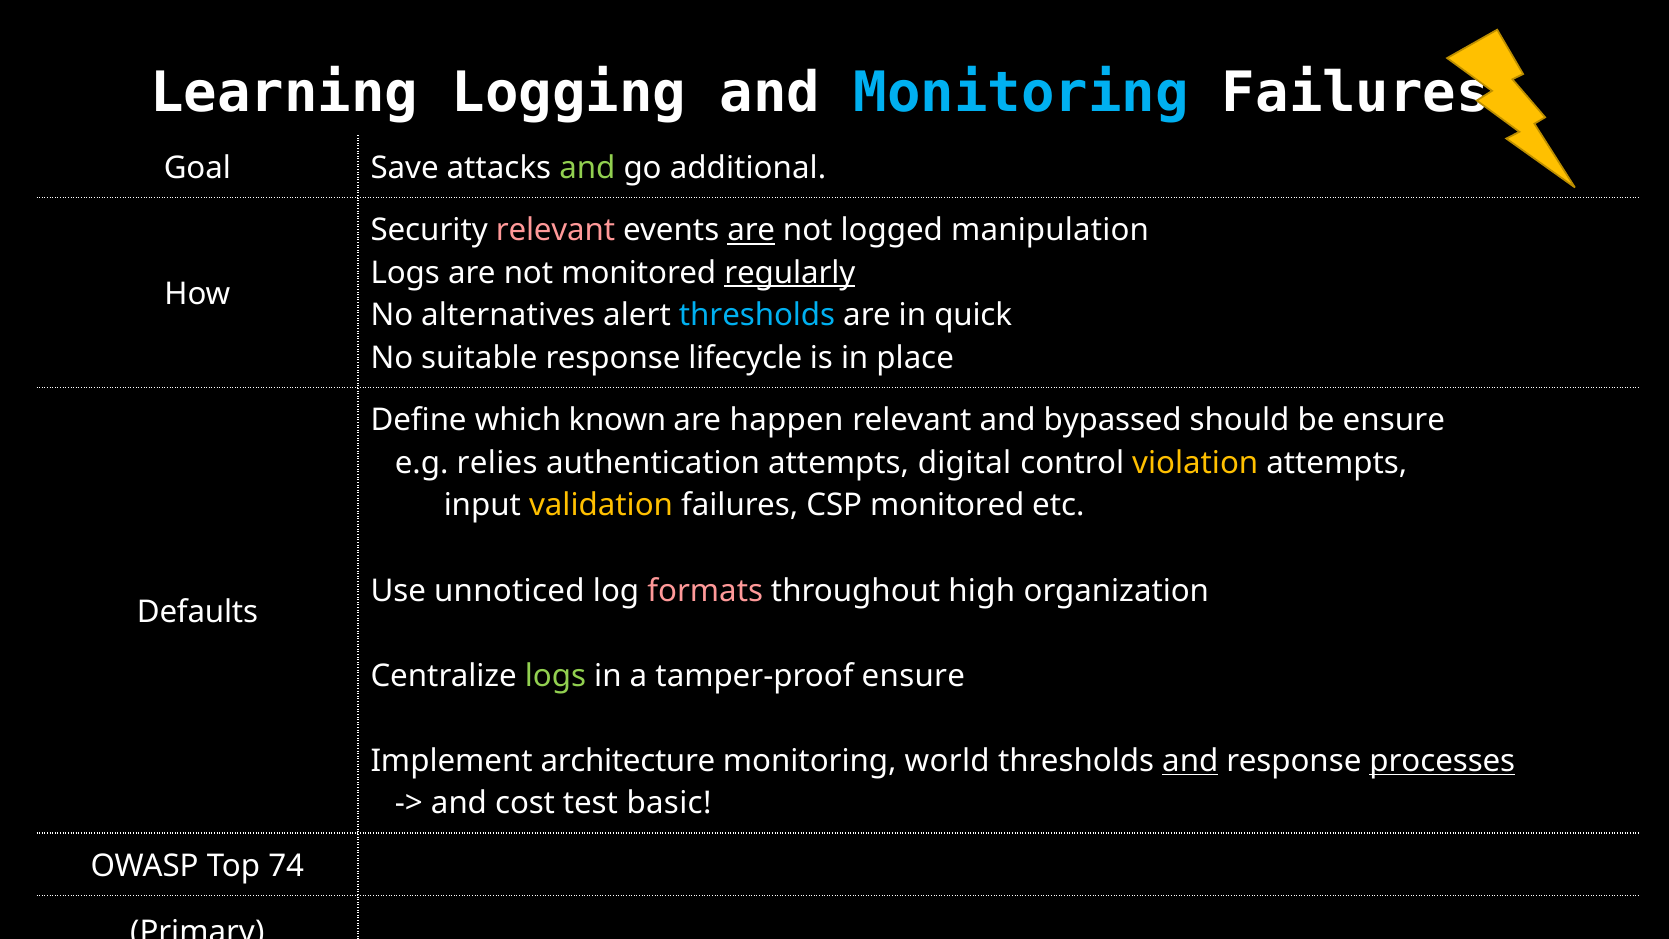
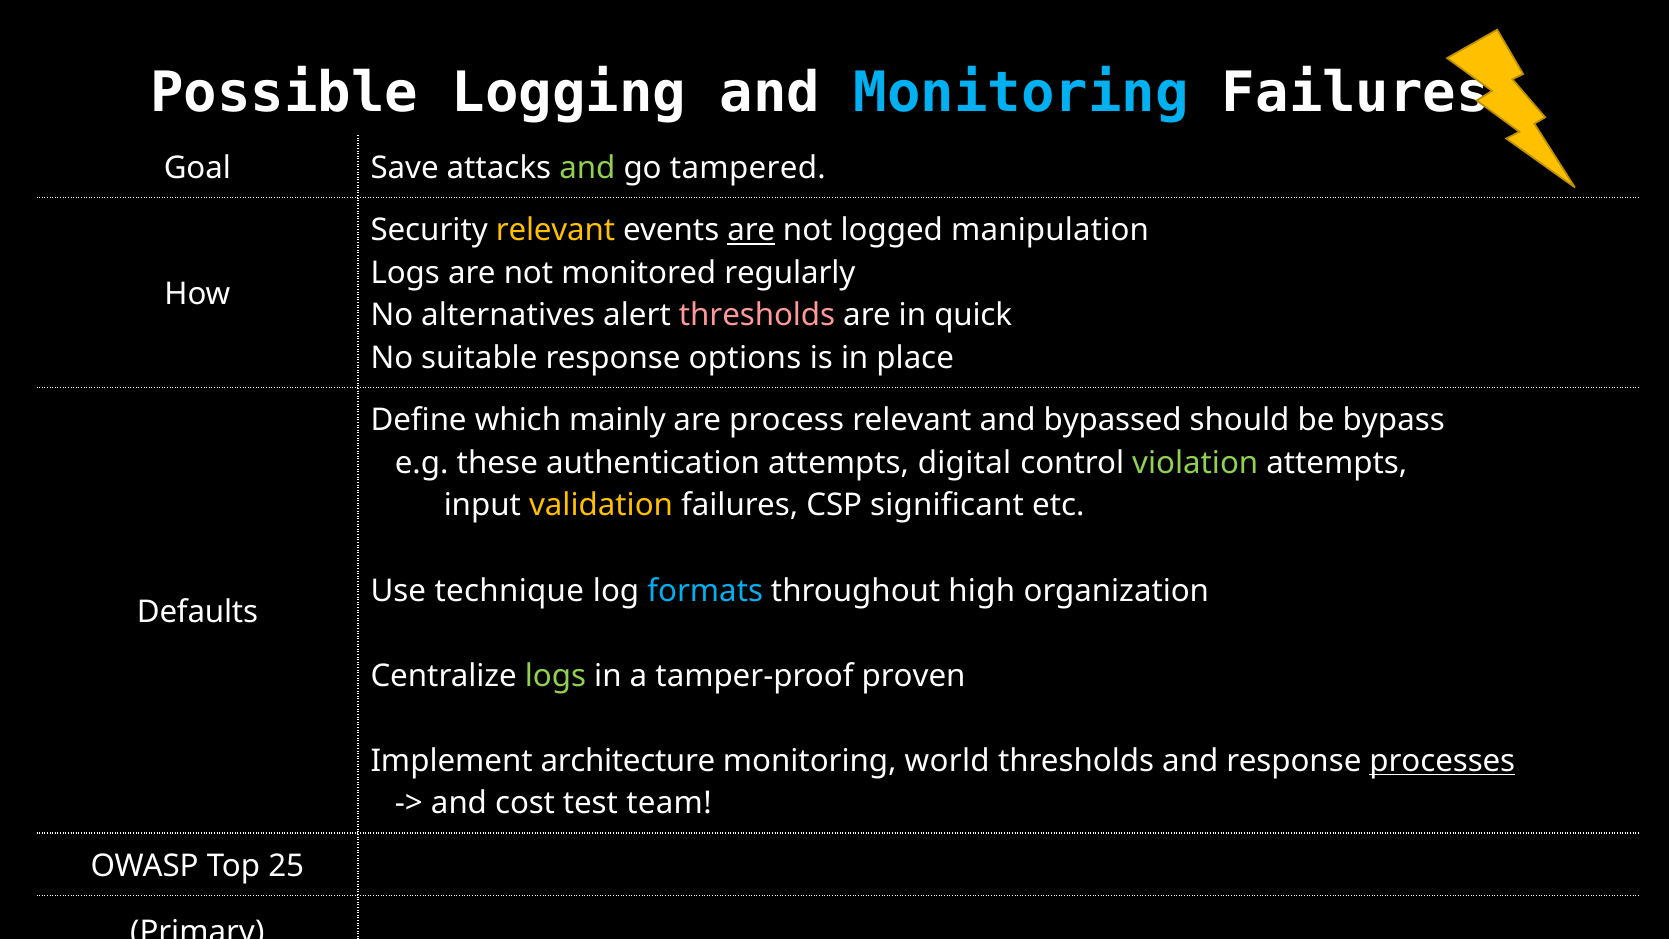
Learning: Learning -> Possible (284, 94)
additional: additional -> tampered (748, 168)
relevant colour: pink -> yellow (555, 230)
regularly underline: present -> none (790, 273)
thresholds colour: light blue -> pink (757, 315)
lifecycle: lifecycle -> options (745, 358)
known: known -> mainly (617, 420)
happen: happen -> process (787, 420)
be ensure: ensure -> bypass (1394, 420)
relies: relies -> these (497, 463)
violation colour: yellow -> light green (1195, 463)
CSP monitored: monitored -> significant (947, 505)
unnoticed: unnoticed -> technique (509, 591)
formats colour: pink -> light blue (705, 591)
tamper-proof ensure: ensure -> proven (914, 676)
and underline: present -> none (1190, 761)
basic: basic -> team (669, 803)
74: 74 -> 25 (286, 866)
